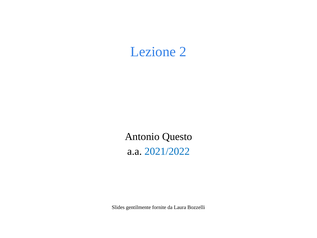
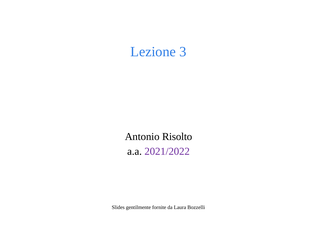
2: 2 -> 3 (183, 52)
Questo: Questo -> Risolto (177, 136)
2021/2022 colour: blue -> purple (167, 151)
